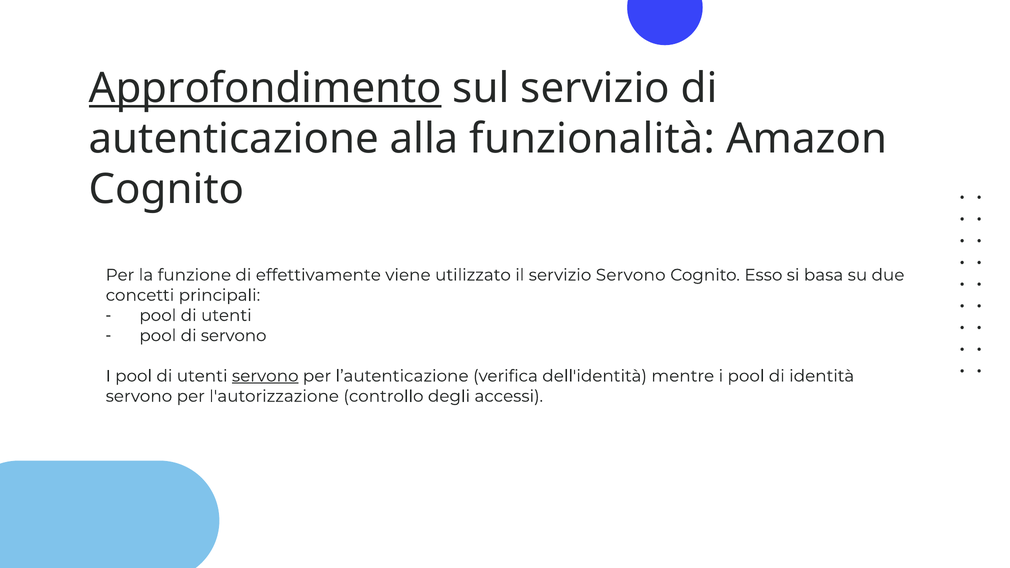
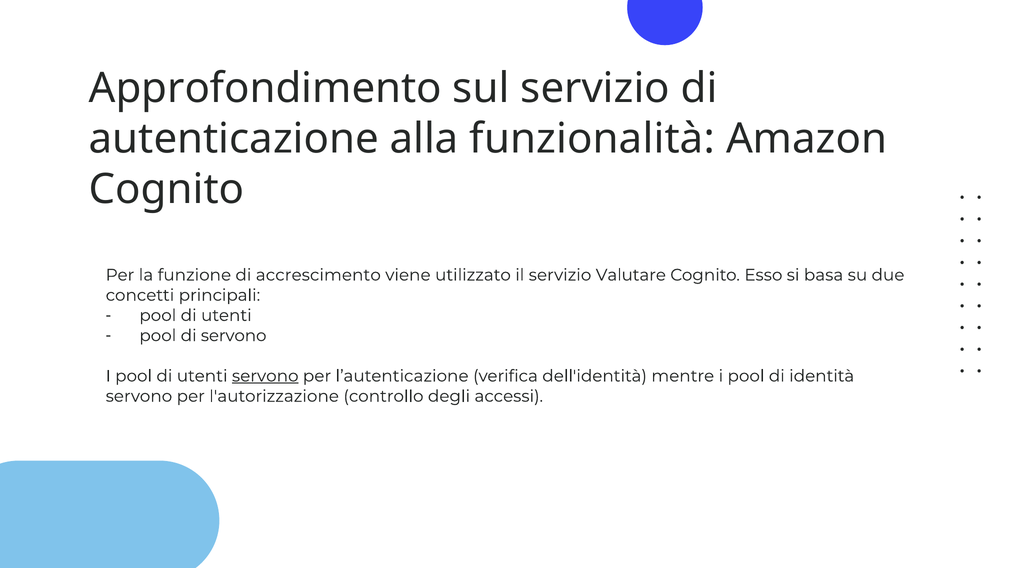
Approfondimento underline: present -> none (265, 88)
effettivamente: effettivamente -> accrescimento (318, 275)
servizio Servono: Servono -> Valutare (631, 275)
